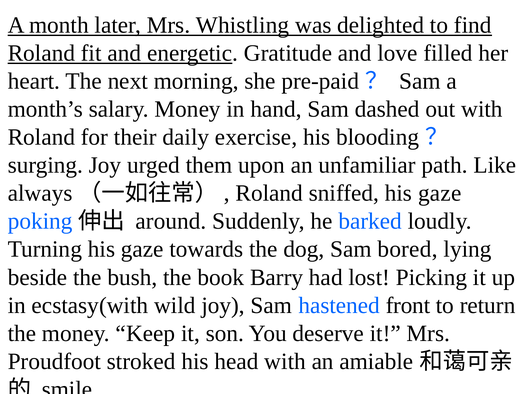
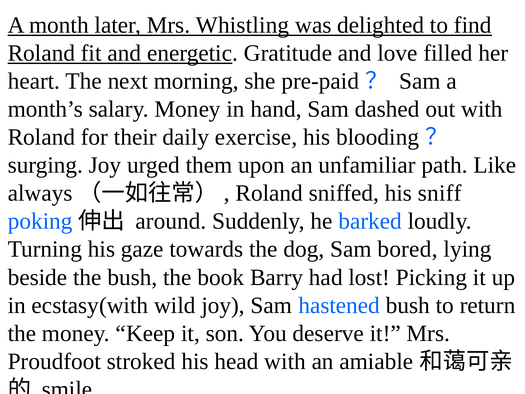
sniffed his gaze: gaze -> sniff (440, 193)
hastened front: front -> bush (408, 305)
